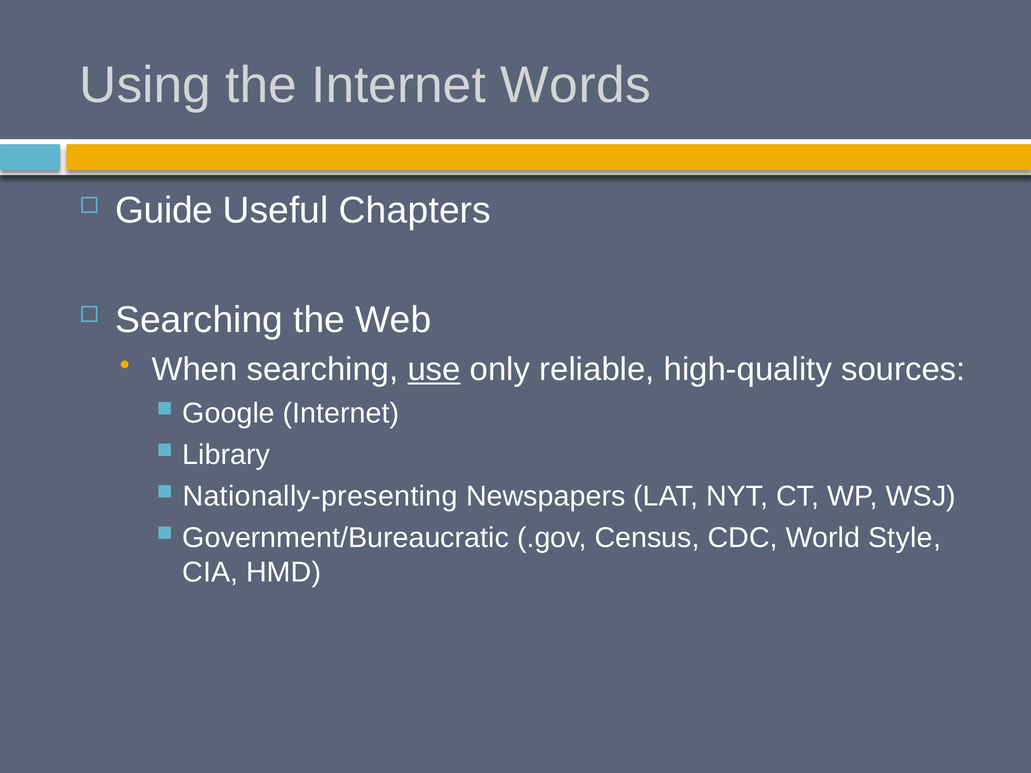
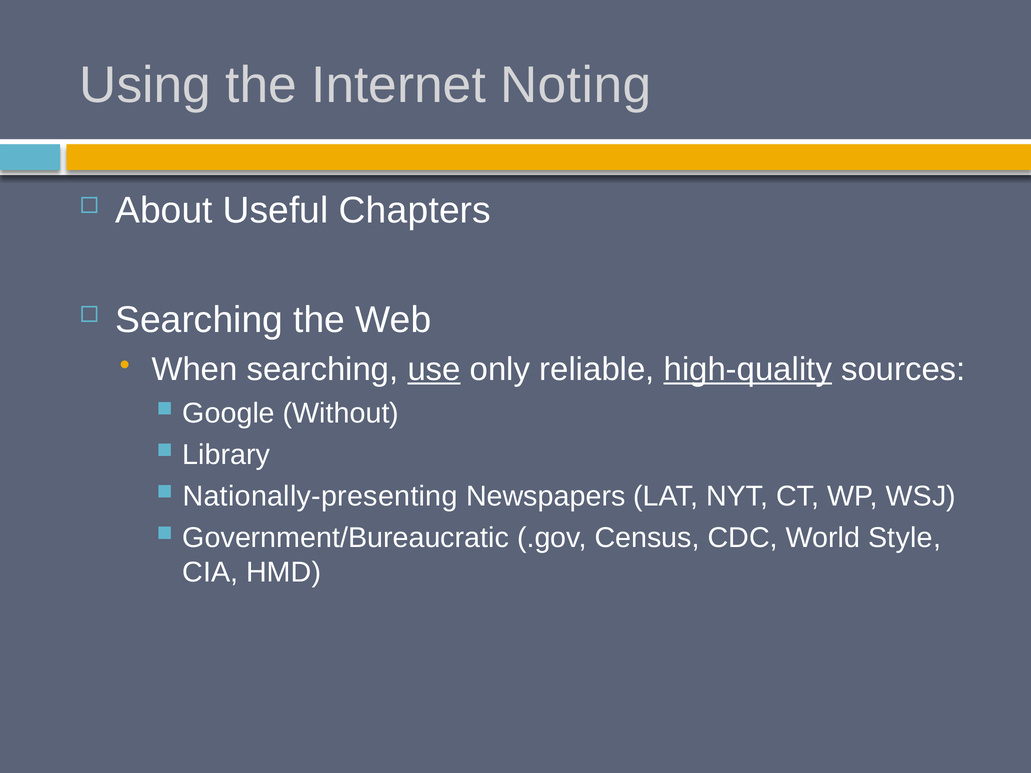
Words: Words -> Noting (576, 85)
Guide: Guide -> About (164, 211)
high-quality underline: none -> present (748, 370)
Google Internet: Internet -> Without (341, 413)
